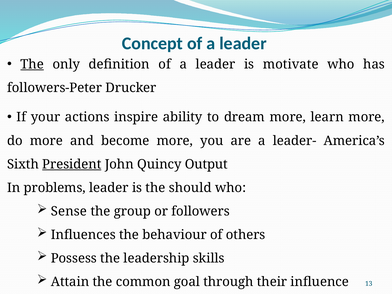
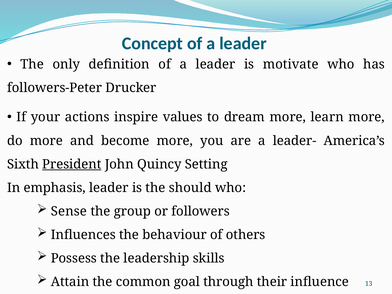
The underline: present -> none (32, 64)
ability: ability -> values (183, 117)
Output: Output -> Setting (206, 164)
problems: problems -> emphasis (55, 188)
